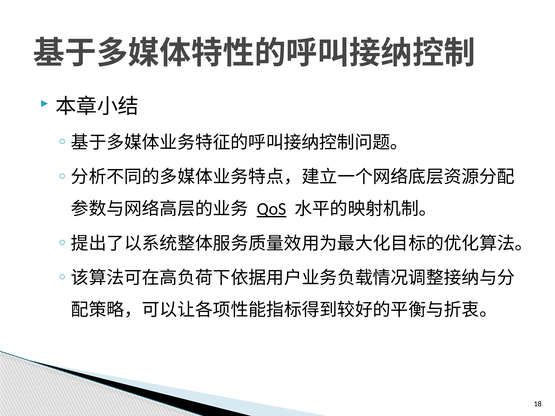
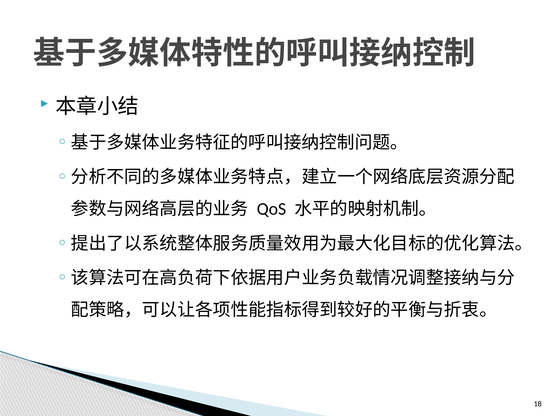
QoS underline: present -> none (271, 209)
